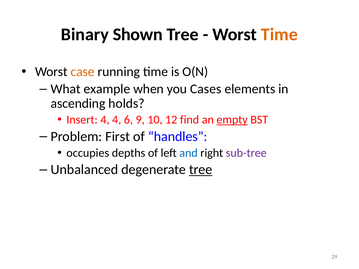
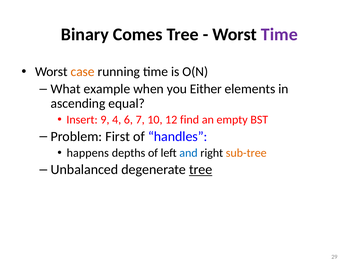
Shown: Shown -> Comes (138, 34)
Time colour: orange -> purple (279, 34)
Cases: Cases -> Either (206, 89)
holds: holds -> equal (127, 104)
Insert 4: 4 -> 9 (105, 120)
9: 9 -> 7 (140, 120)
empty underline: present -> none (232, 120)
occupies: occupies -> happens (88, 153)
sub-tree colour: purple -> orange (246, 153)
